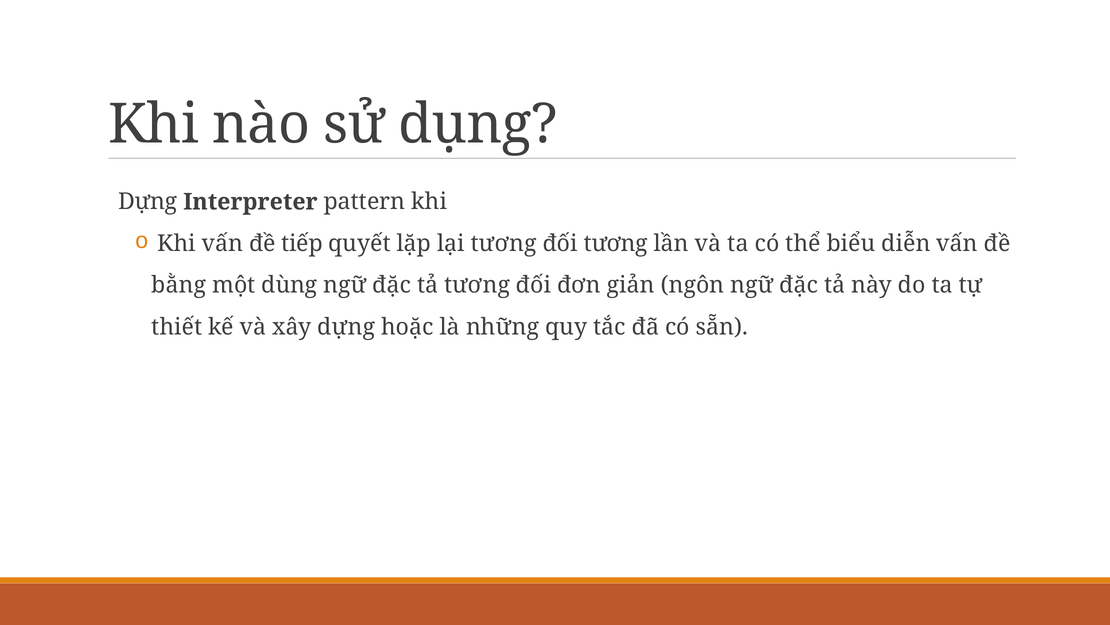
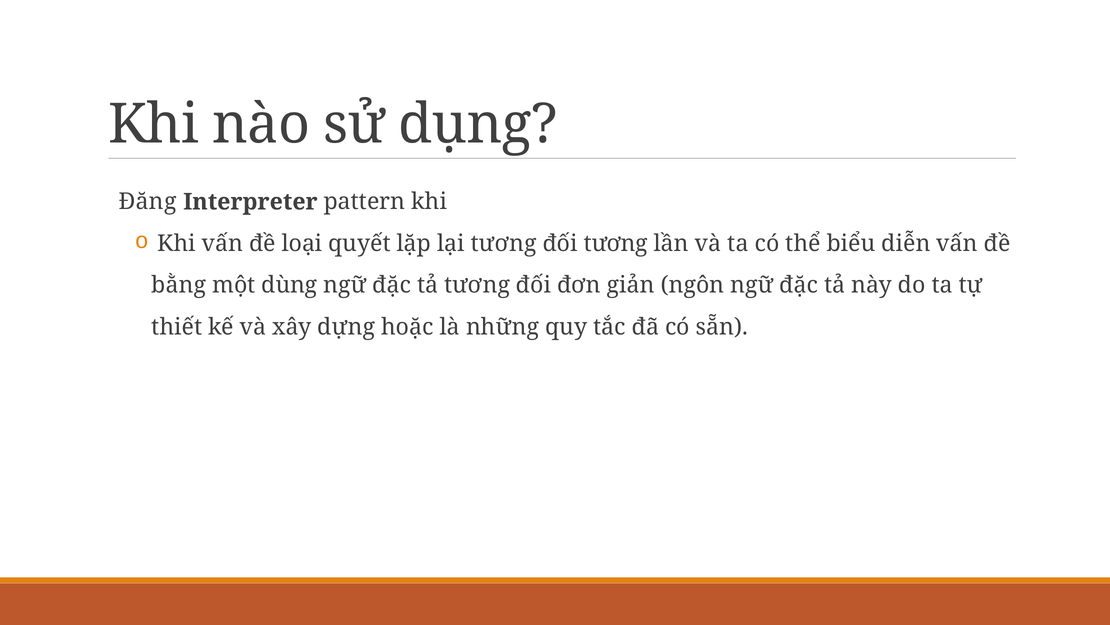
Dựng: Dựng -> Đăng (148, 202)
tiếp: tiếp -> loại (302, 243)
